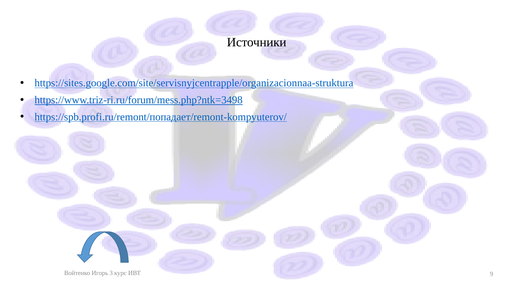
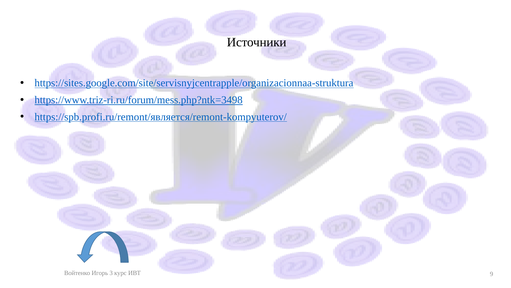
https://spb.profi.ru/remont/попадает/remont-kompyuterov/: https://spb.profi.ru/remont/попадает/remont-kompyuterov/ -> https://spb.profi.ru/remont/является/remont-kompyuterov/ (161, 117)
